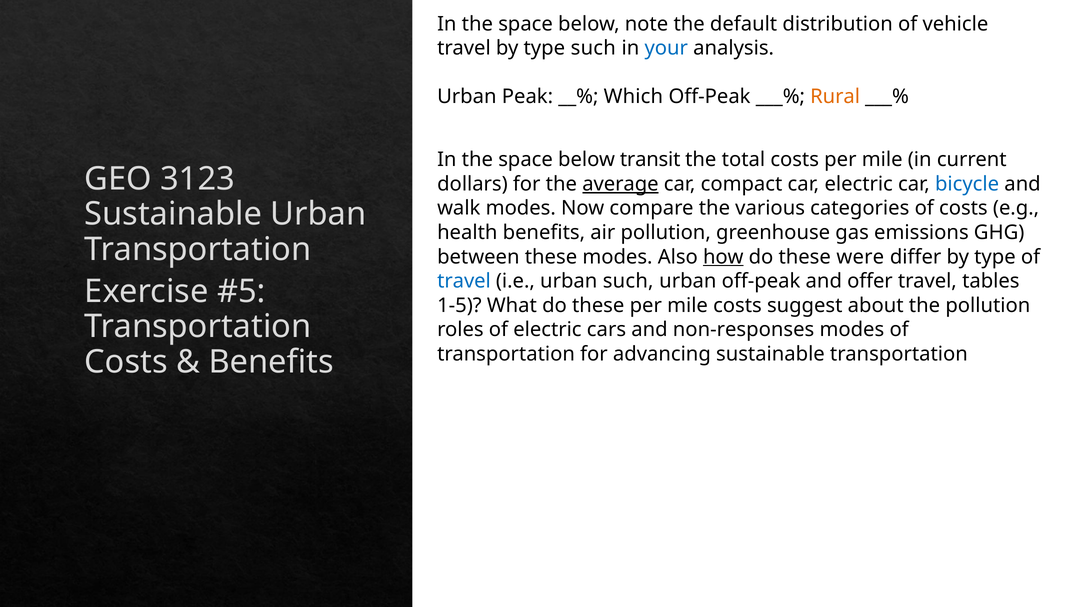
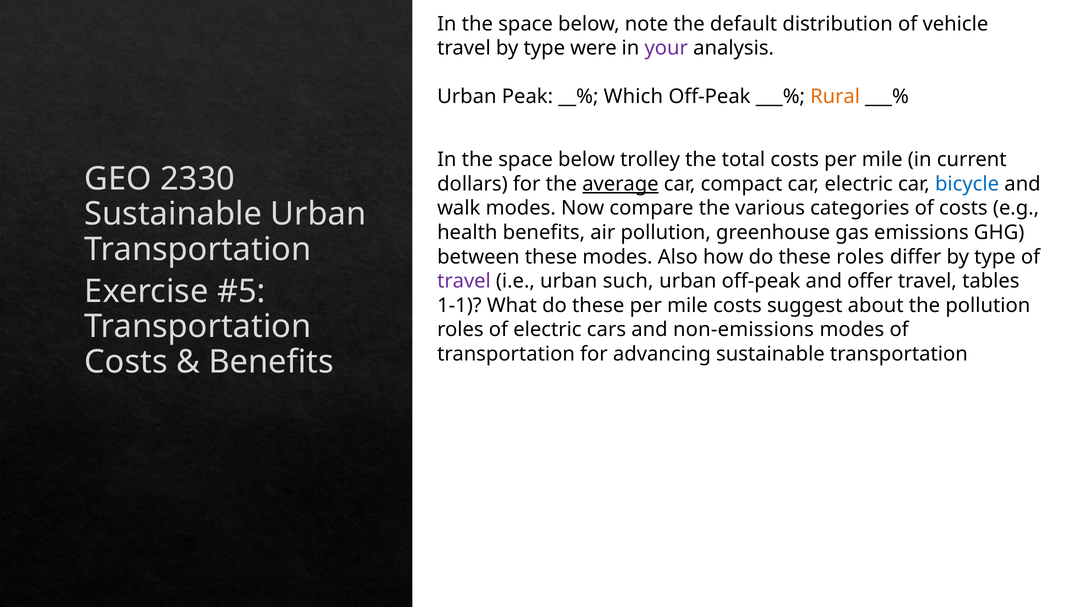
type such: such -> were (593, 48)
your colour: blue -> purple (666, 48)
transit: transit -> trolley (650, 160)
3123: 3123 -> 2330 (198, 179)
how underline: present -> none (723, 257)
these were: were -> roles (860, 257)
travel colour: blue -> purple (464, 281)
1-5: 1-5 -> 1-1 (459, 306)
non-responses: non-responses -> non-emissions (743, 330)
